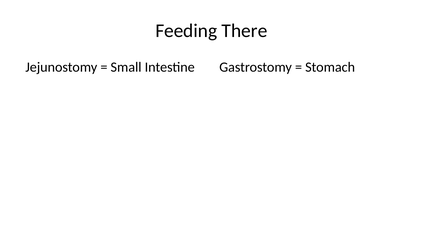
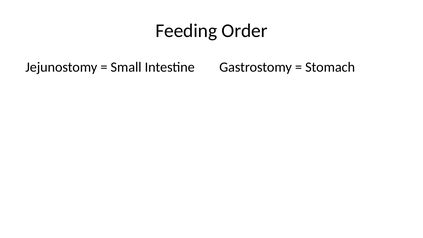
There: There -> Order (245, 31)
